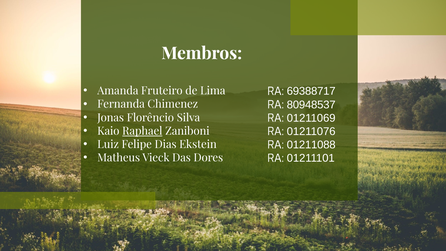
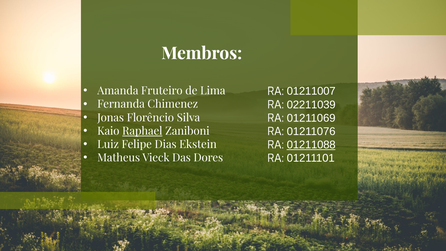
69388717: 69388717 -> 01211007 (311, 91)
80948537: 80948537 -> 02211039 (311, 105)
01211088 underline: none -> present (311, 145)
